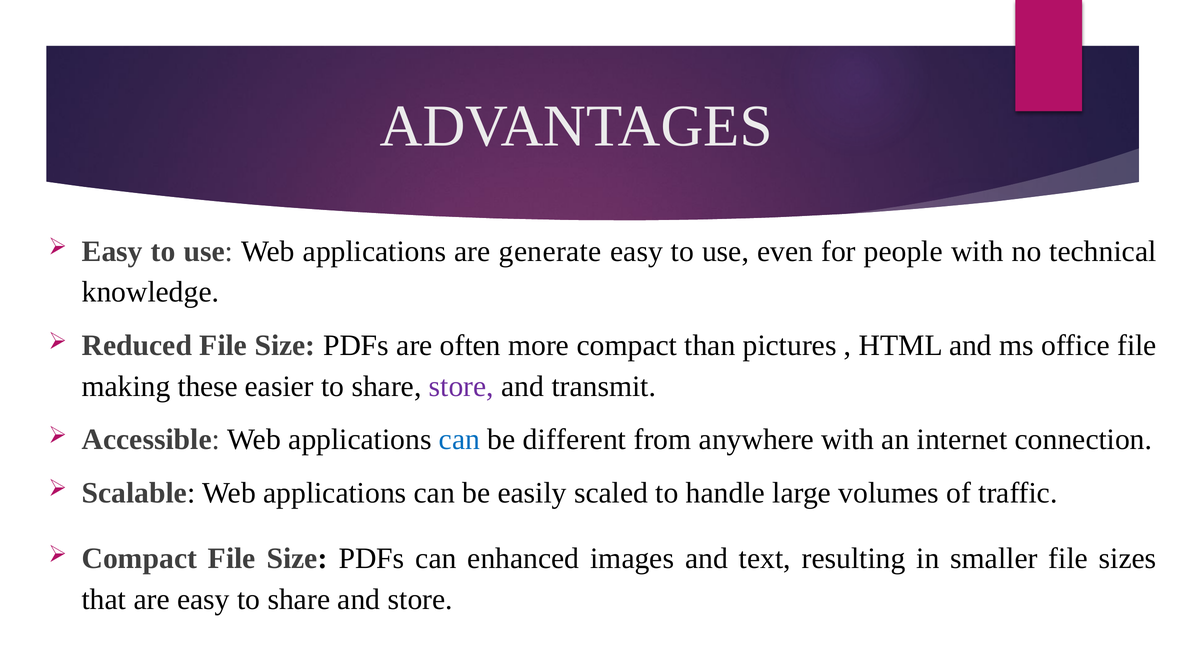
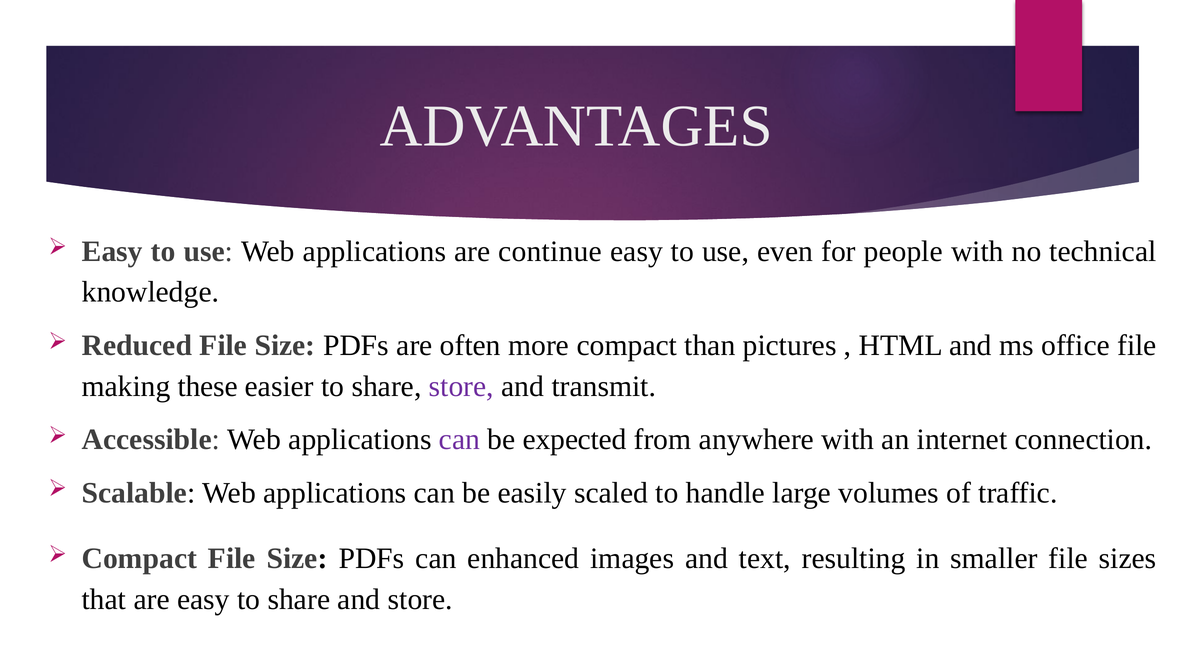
generate: generate -> continue (550, 251)
can colour: blue -> purple (459, 440)
different: different -> expected (575, 440)
